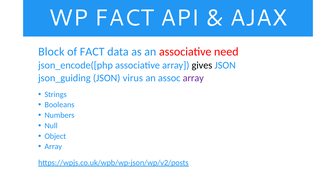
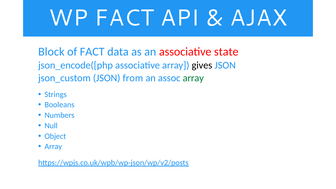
need: need -> state (226, 52)
json_guiding: json_guiding -> json_custom (64, 78)
virus: virus -> from (133, 78)
array colour: purple -> green (193, 78)
